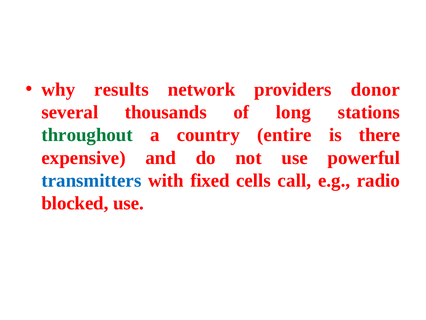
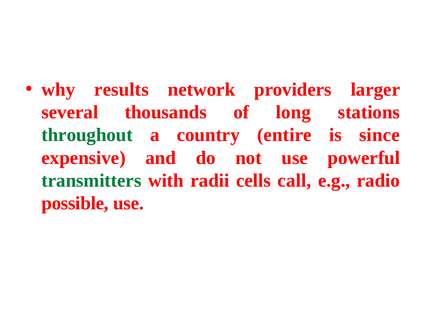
donor: donor -> larger (375, 89)
there: there -> since (379, 135)
transmitters colour: blue -> green (91, 180)
fixed: fixed -> radii (210, 180)
blocked: blocked -> possible (75, 203)
